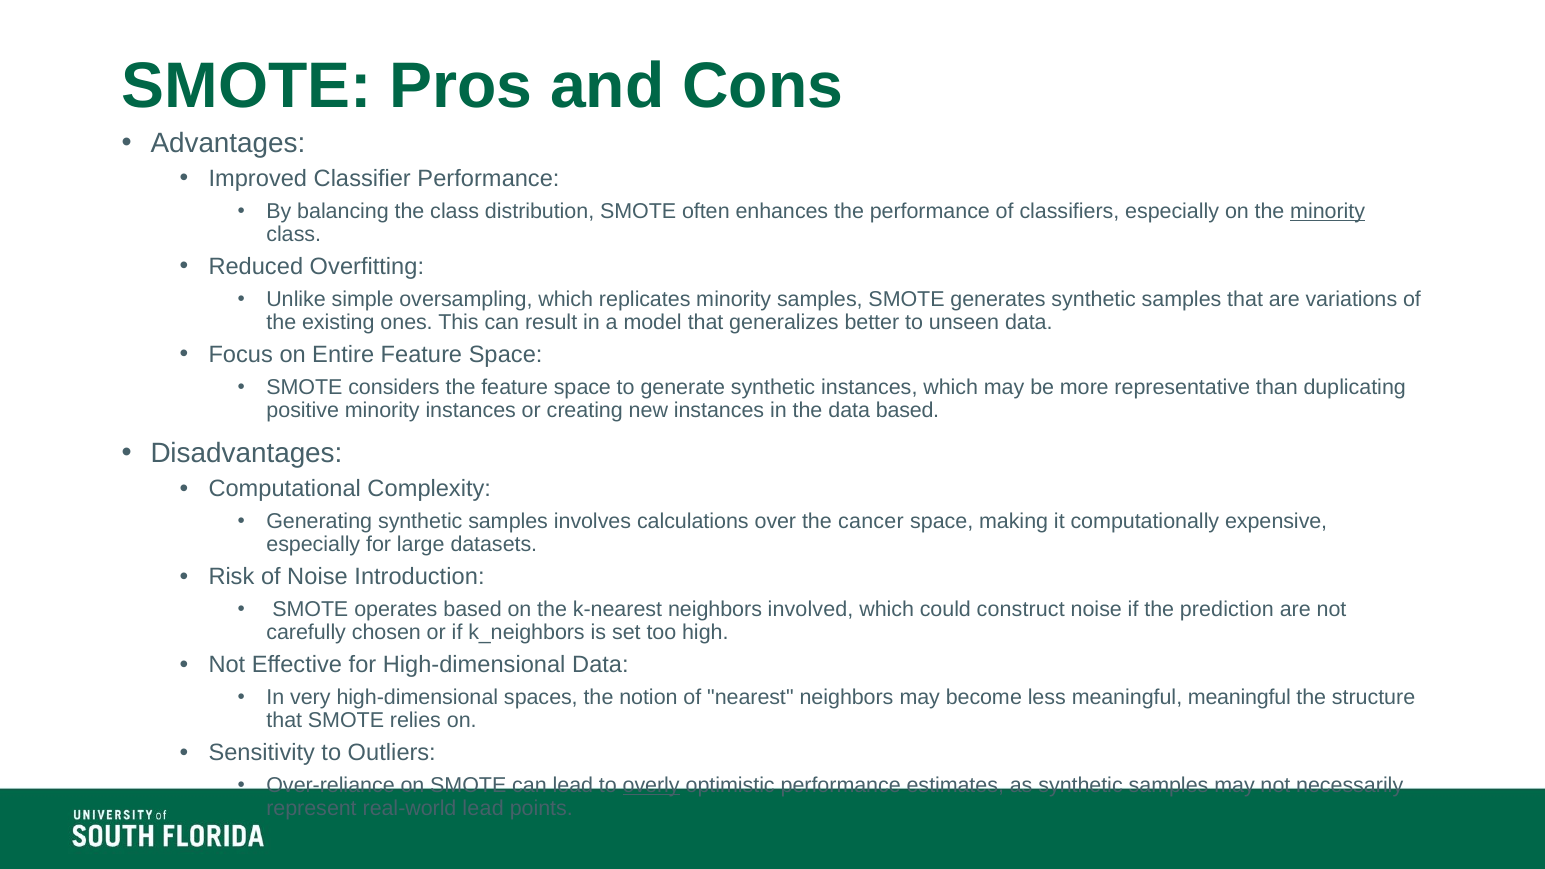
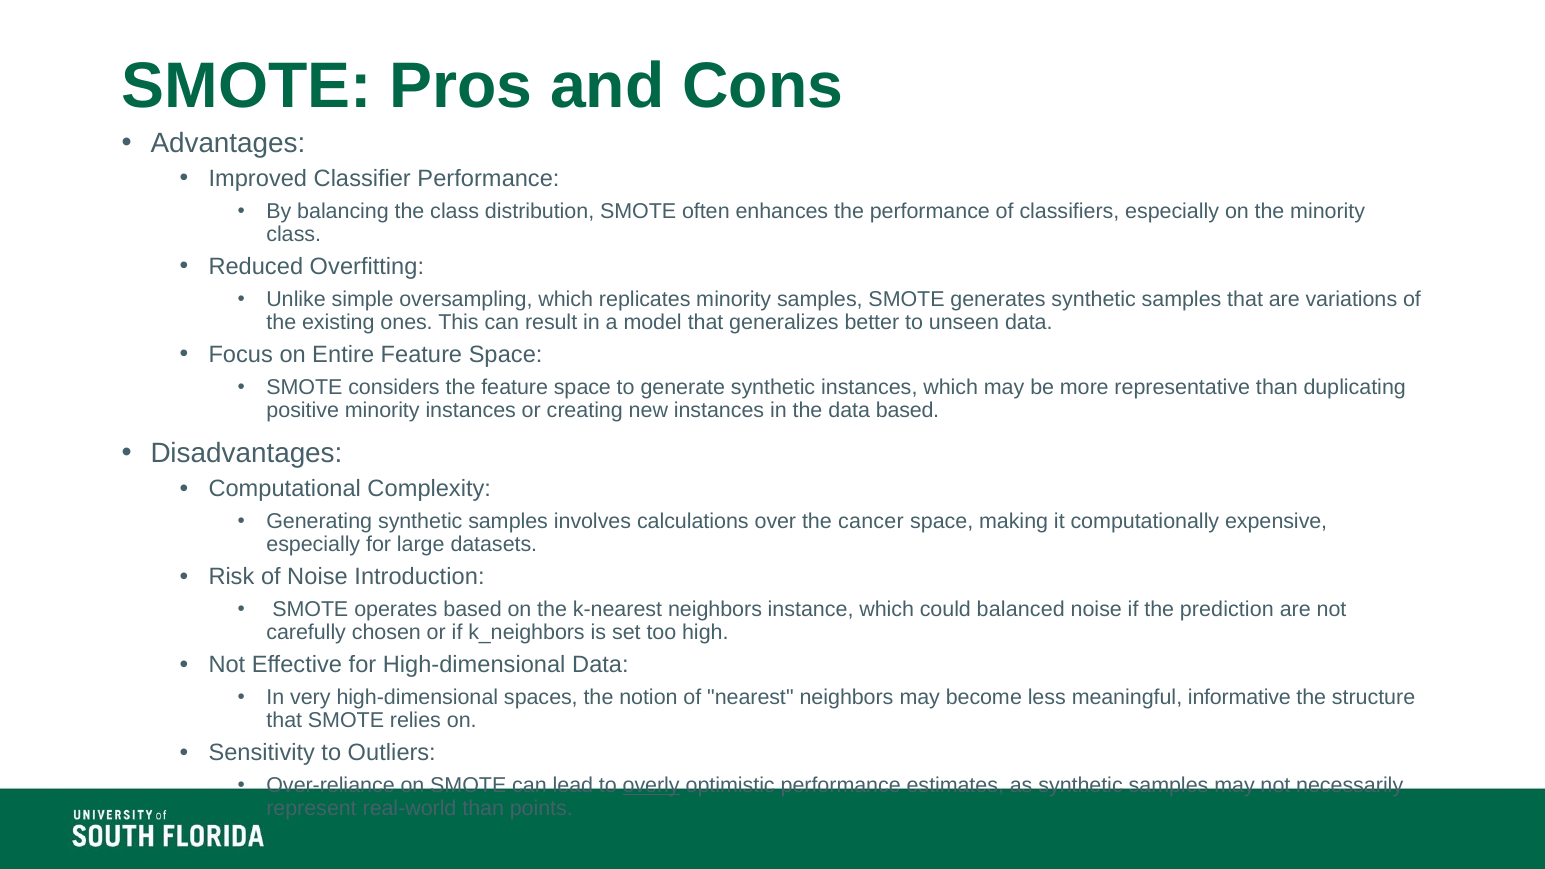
minority underline: present -> none (1328, 211)
involved: involved -> instance (811, 609)
construct: construct -> balanced (1021, 609)
meaningful meaningful: meaningful -> informative (1239, 697)
real-world lead: lead -> than (483, 809)
